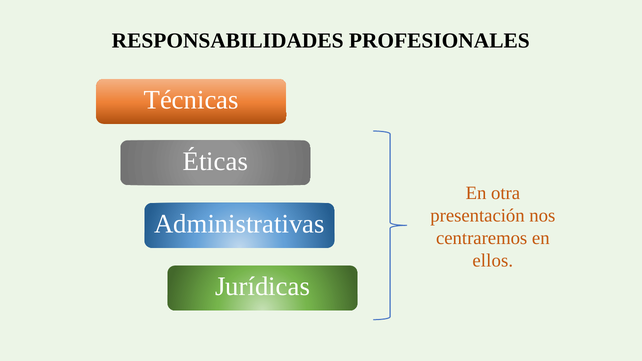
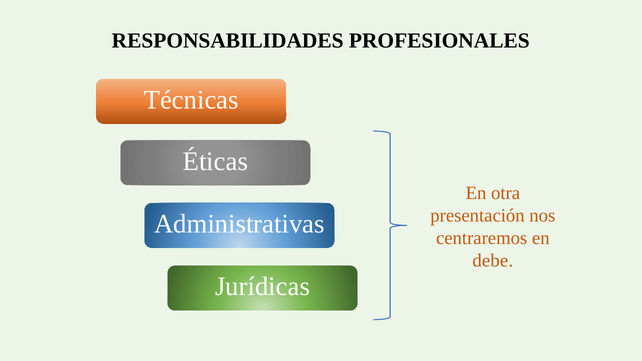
ellos: ellos -> debe (493, 260)
